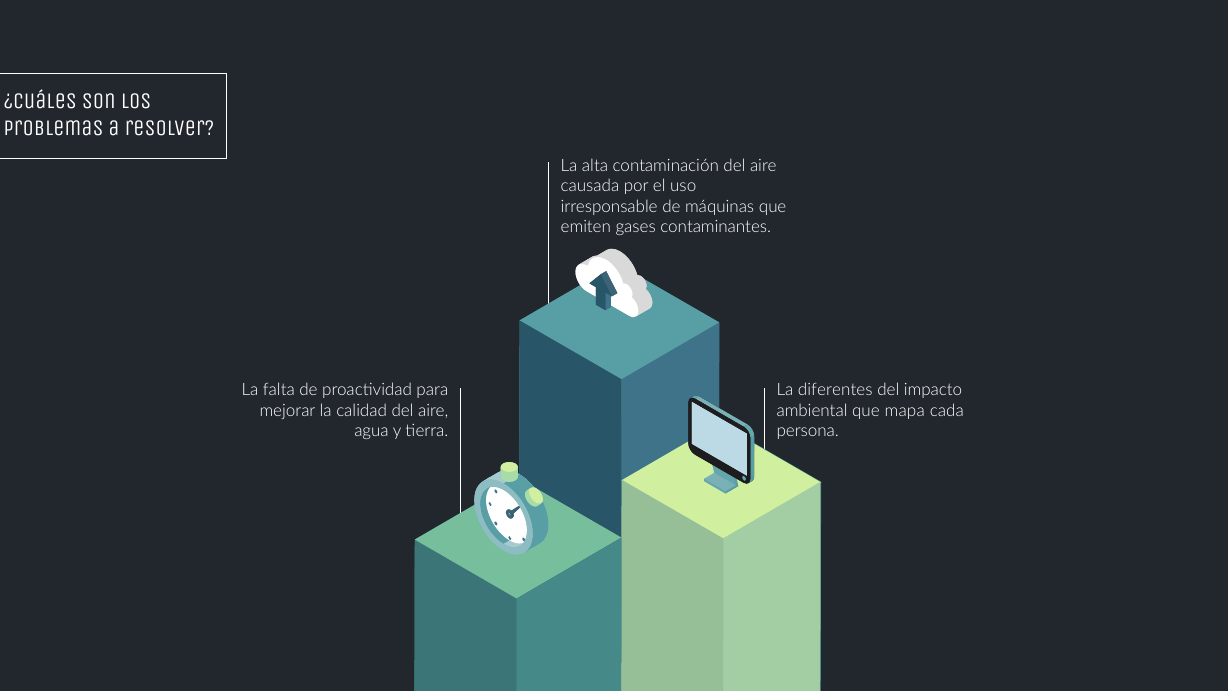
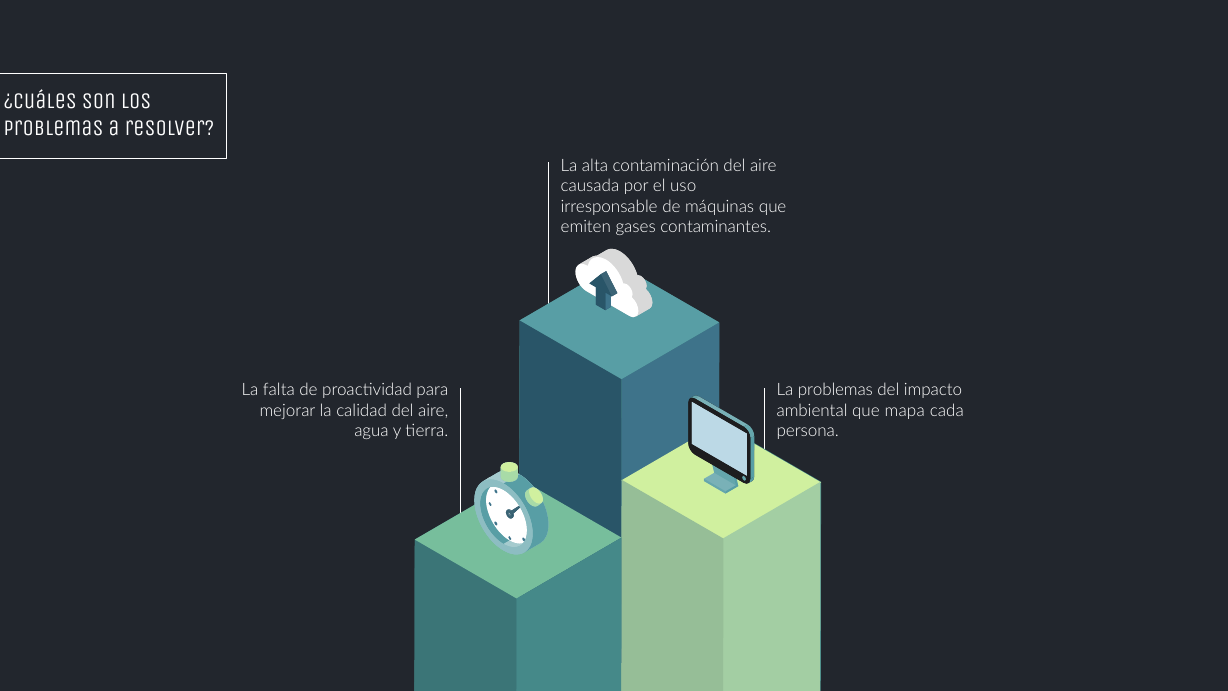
La diferentes: diferentes -> problemas (835, 390)
